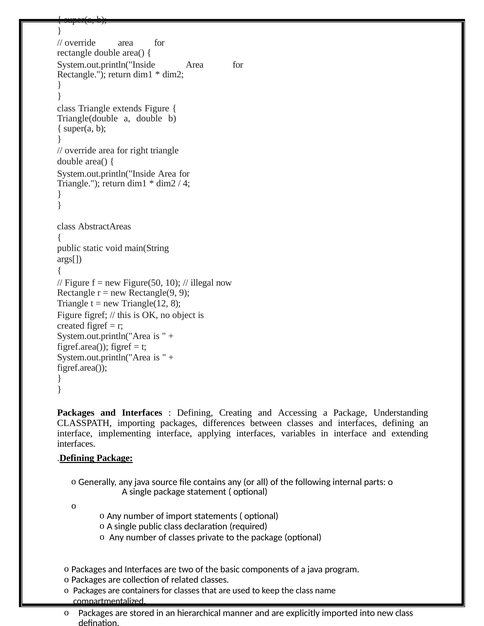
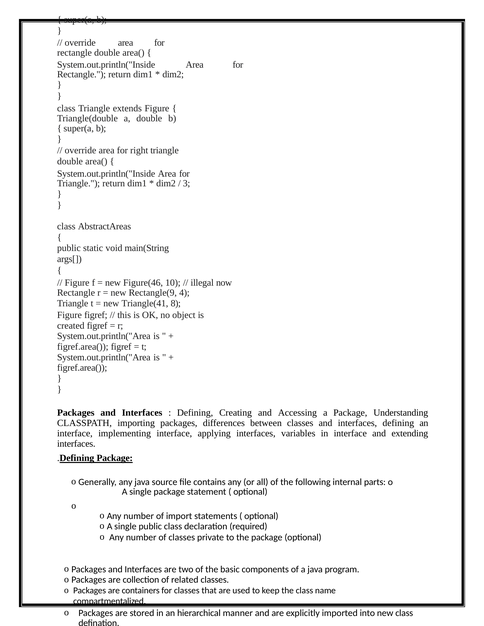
4: 4 -> 3 (187, 183)
Figure(50: Figure(50 -> Figure(46 (143, 283)
9: 9 -> 4 (184, 293)
Triangle(12: Triangle(12 -> Triangle(41 (145, 304)
